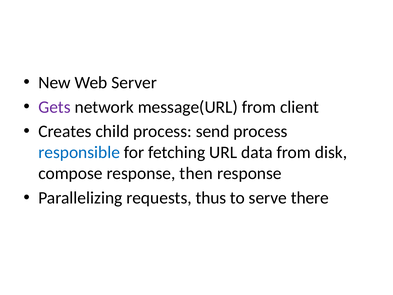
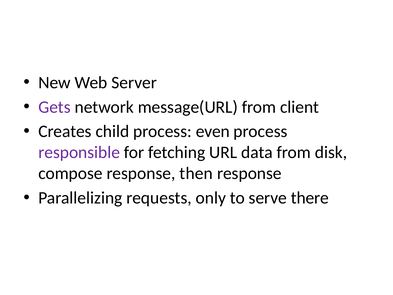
send: send -> even (213, 131)
responsible colour: blue -> purple (79, 152)
thus: thus -> only (211, 198)
